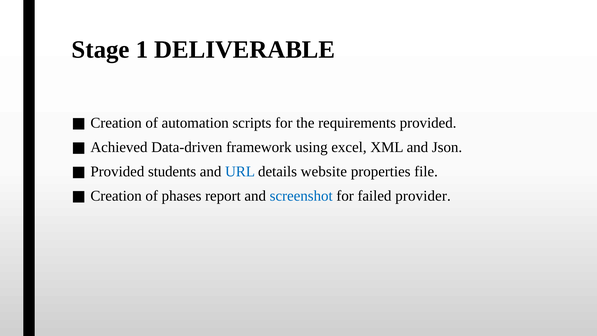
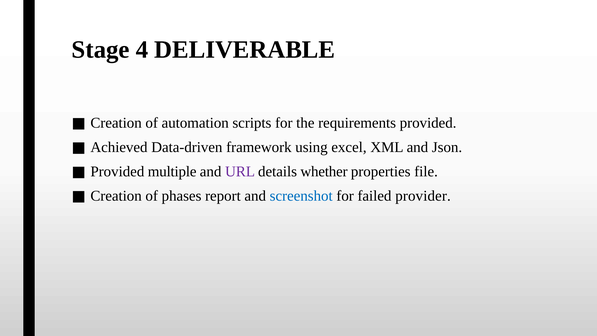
1: 1 -> 4 (142, 50)
students: students -> multiple (172, 171)
URL colour: blue -> purple (240, 171)
website: website -> whether (324, 171)
